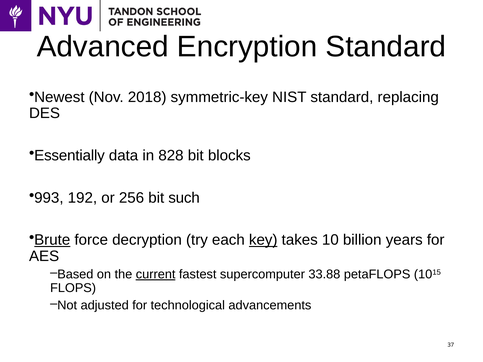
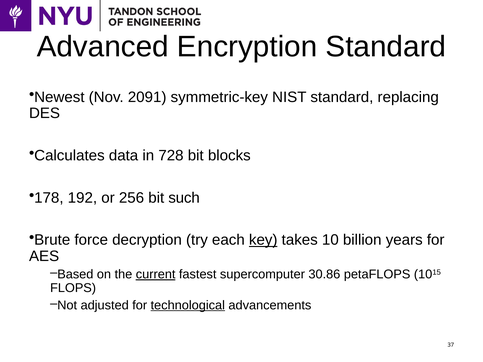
2018: 2018 -> 2091 (147, 97)
Essentially: Essentially -> Calculates (69, 156)
828: 828 -> 728 (171, 156)
993: 993 -> 178 (49, 198)
Brute underline: present -> none (52, 240)
33.88: 33.88 -> 30.86 (324, 275)
technological underline: none -> present (188, 305)
